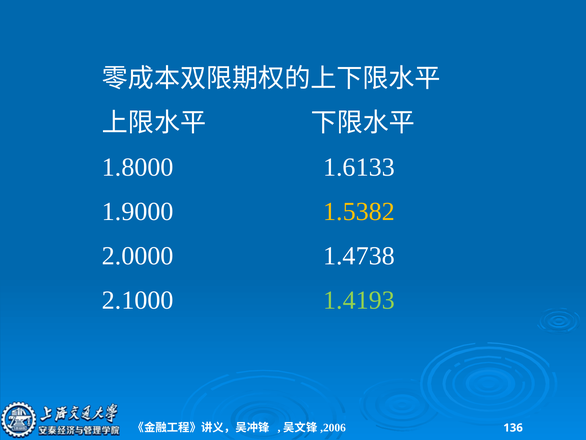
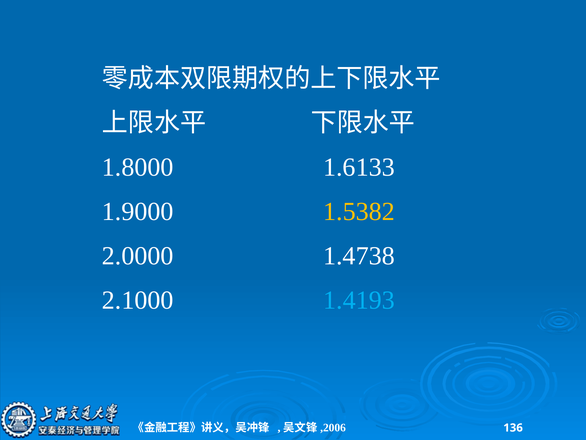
1.4193 colour: light green -> light blue (359, 300)
